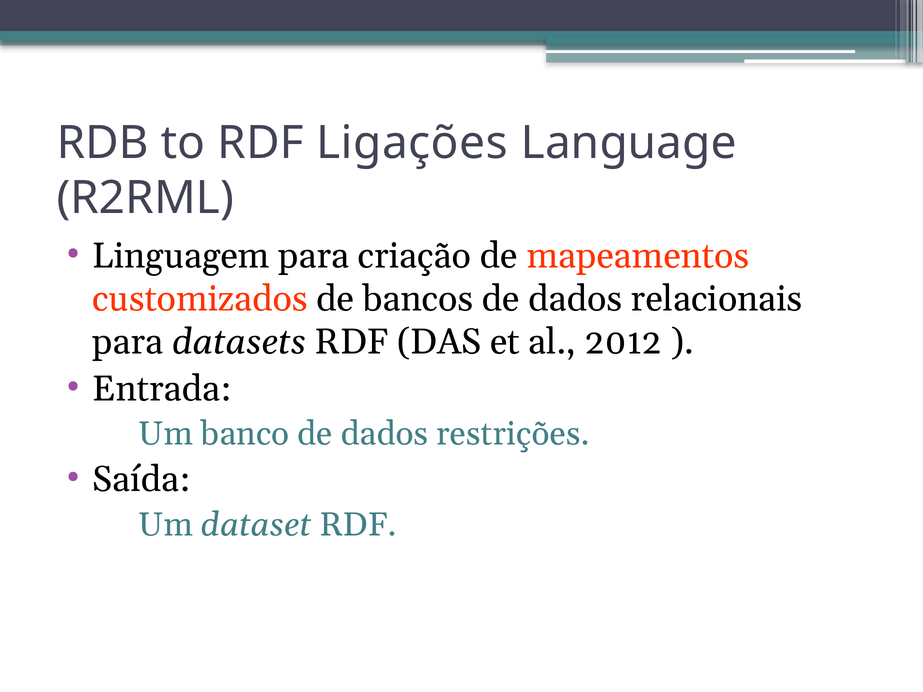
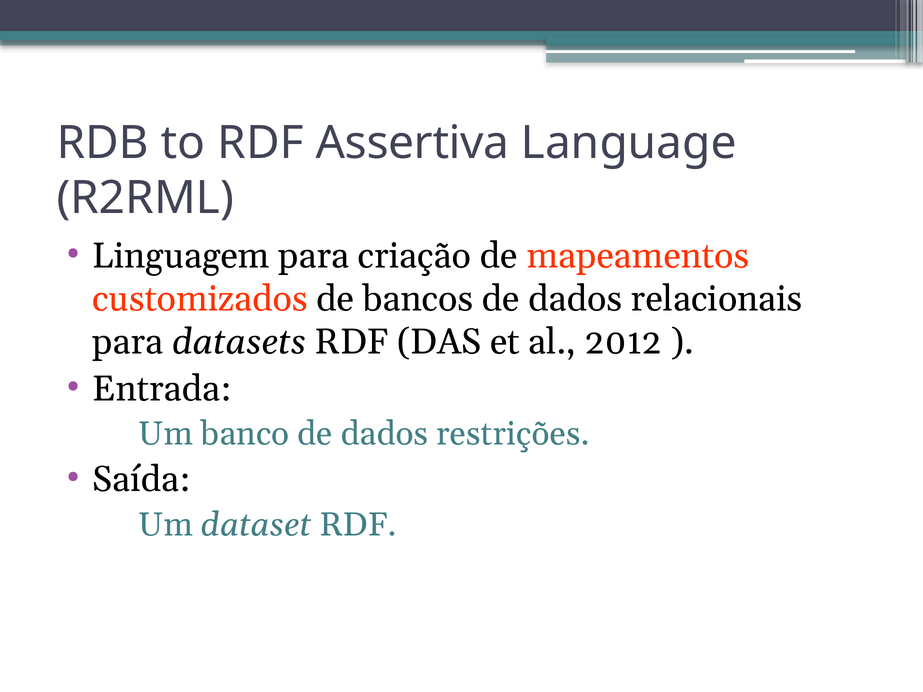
Ligações: Ligações -> Assertiva (412, 143)
